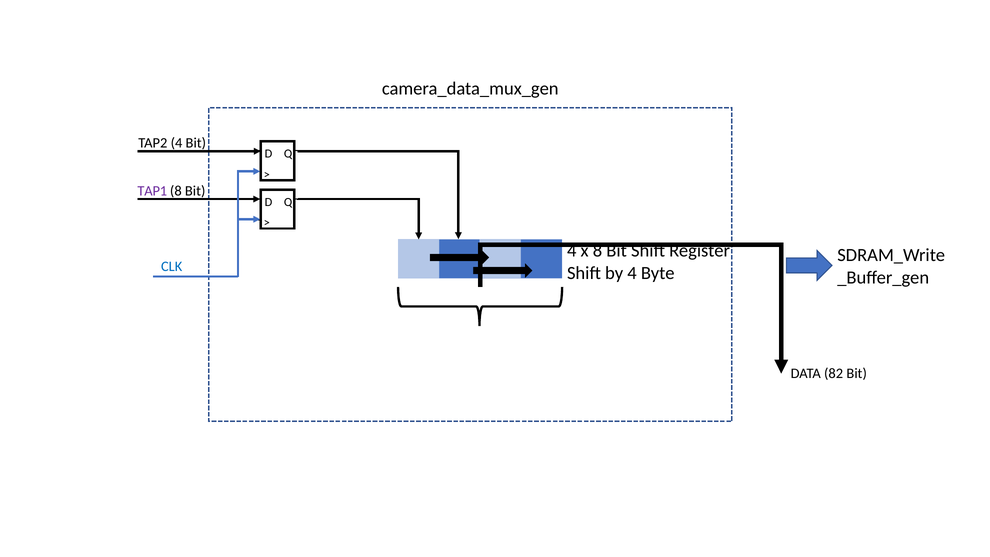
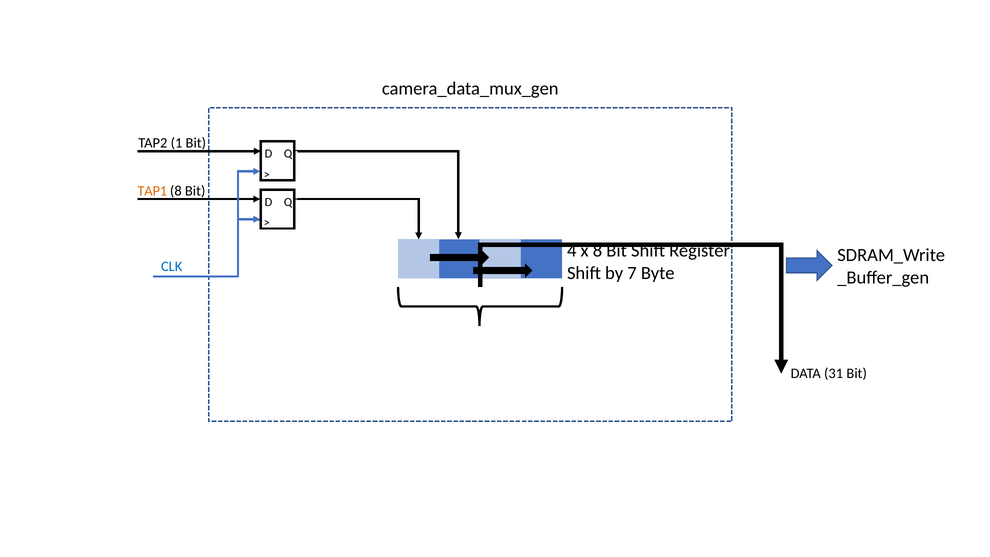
TAP2 4: 4 -> 1 (176, 143)
TAP1 colour: purple -> orange (152, 191)
by 4: 4 -> 7 (632, 273)
82: 82 -> 31 (834, 373)
